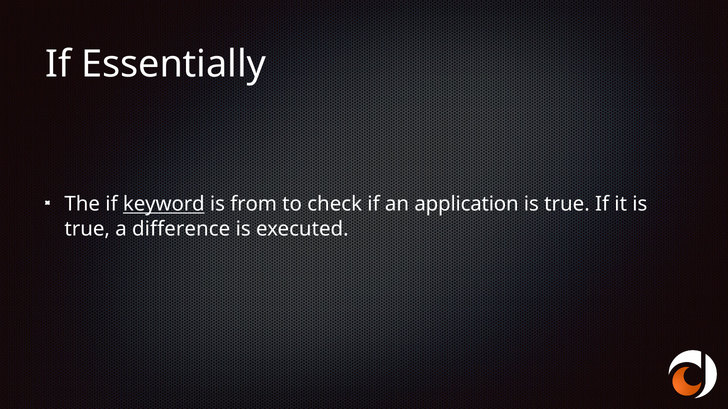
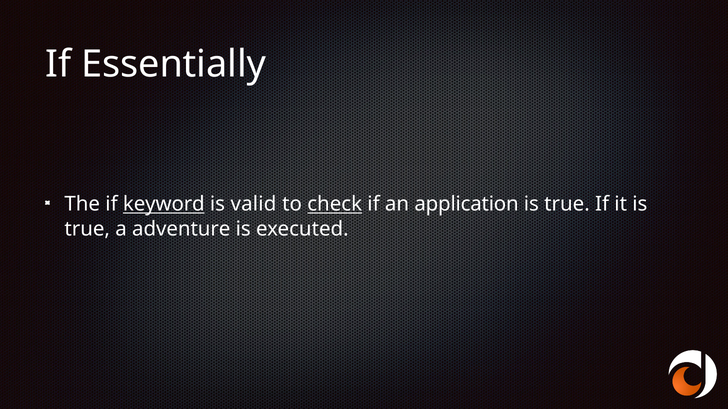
from: from -> valid (253, 204)
check underline: none -> present (335, 204)
difference: difference -> adventure (181, 229)
